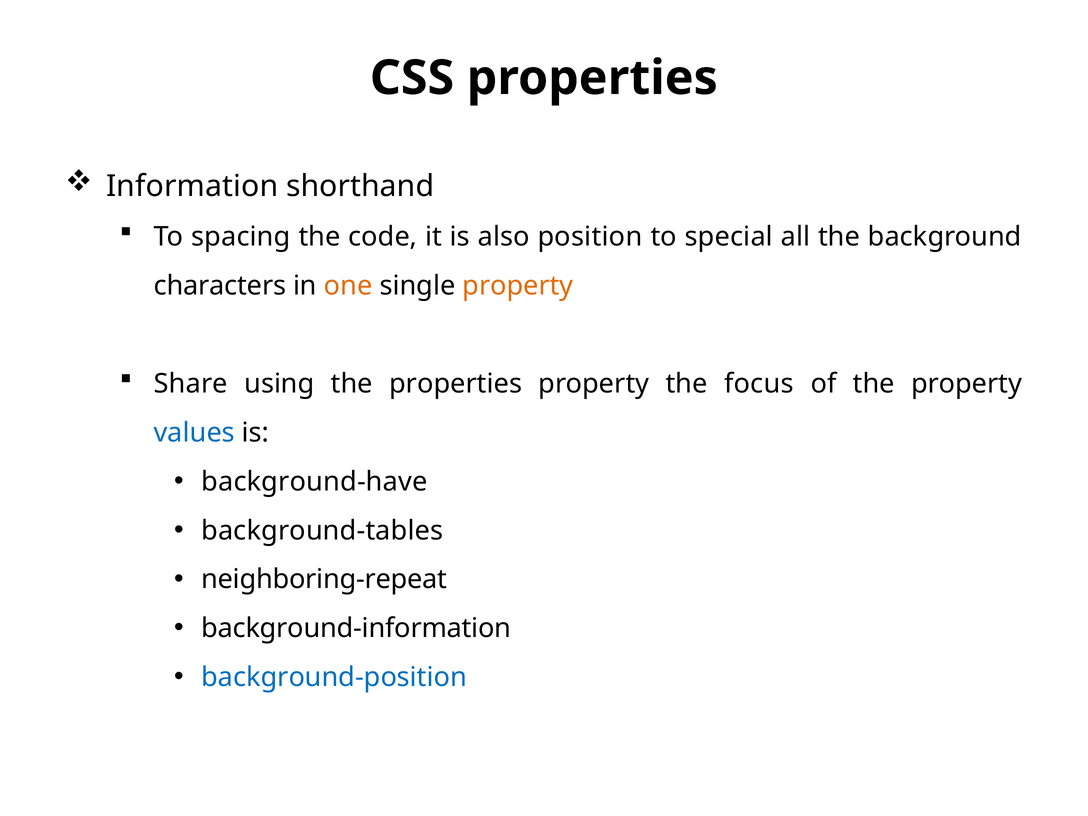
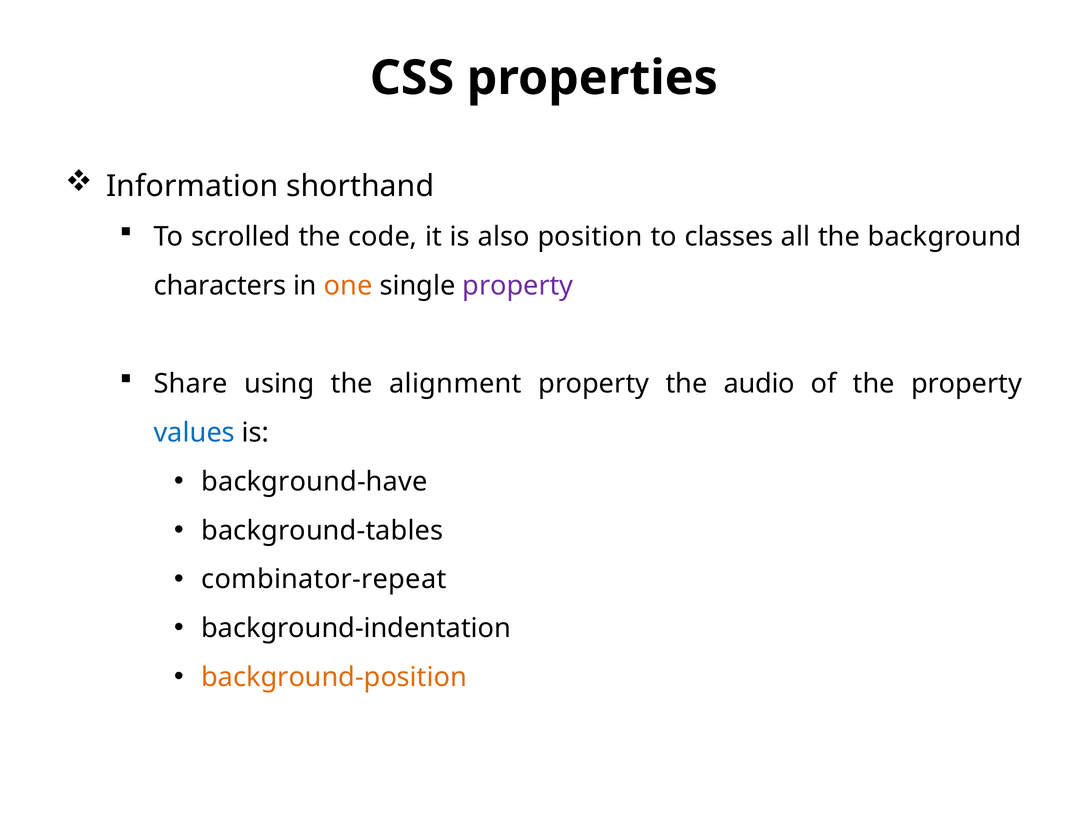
spacing: spacing -> scrolled (241, 237)
special: special -> classes (729, 237)
property colour: orange -> purple (518, 286)
the properties: properties -> alignment (456, 384)
focus: focus -> audio (759, 384)
neighboring-repeat: neighboring-repeat -> combinator-repeat (324, 579)
background-information: background-information -> background-indentation (356, 628)
background-position colour: blue -> orange (334, 677)
